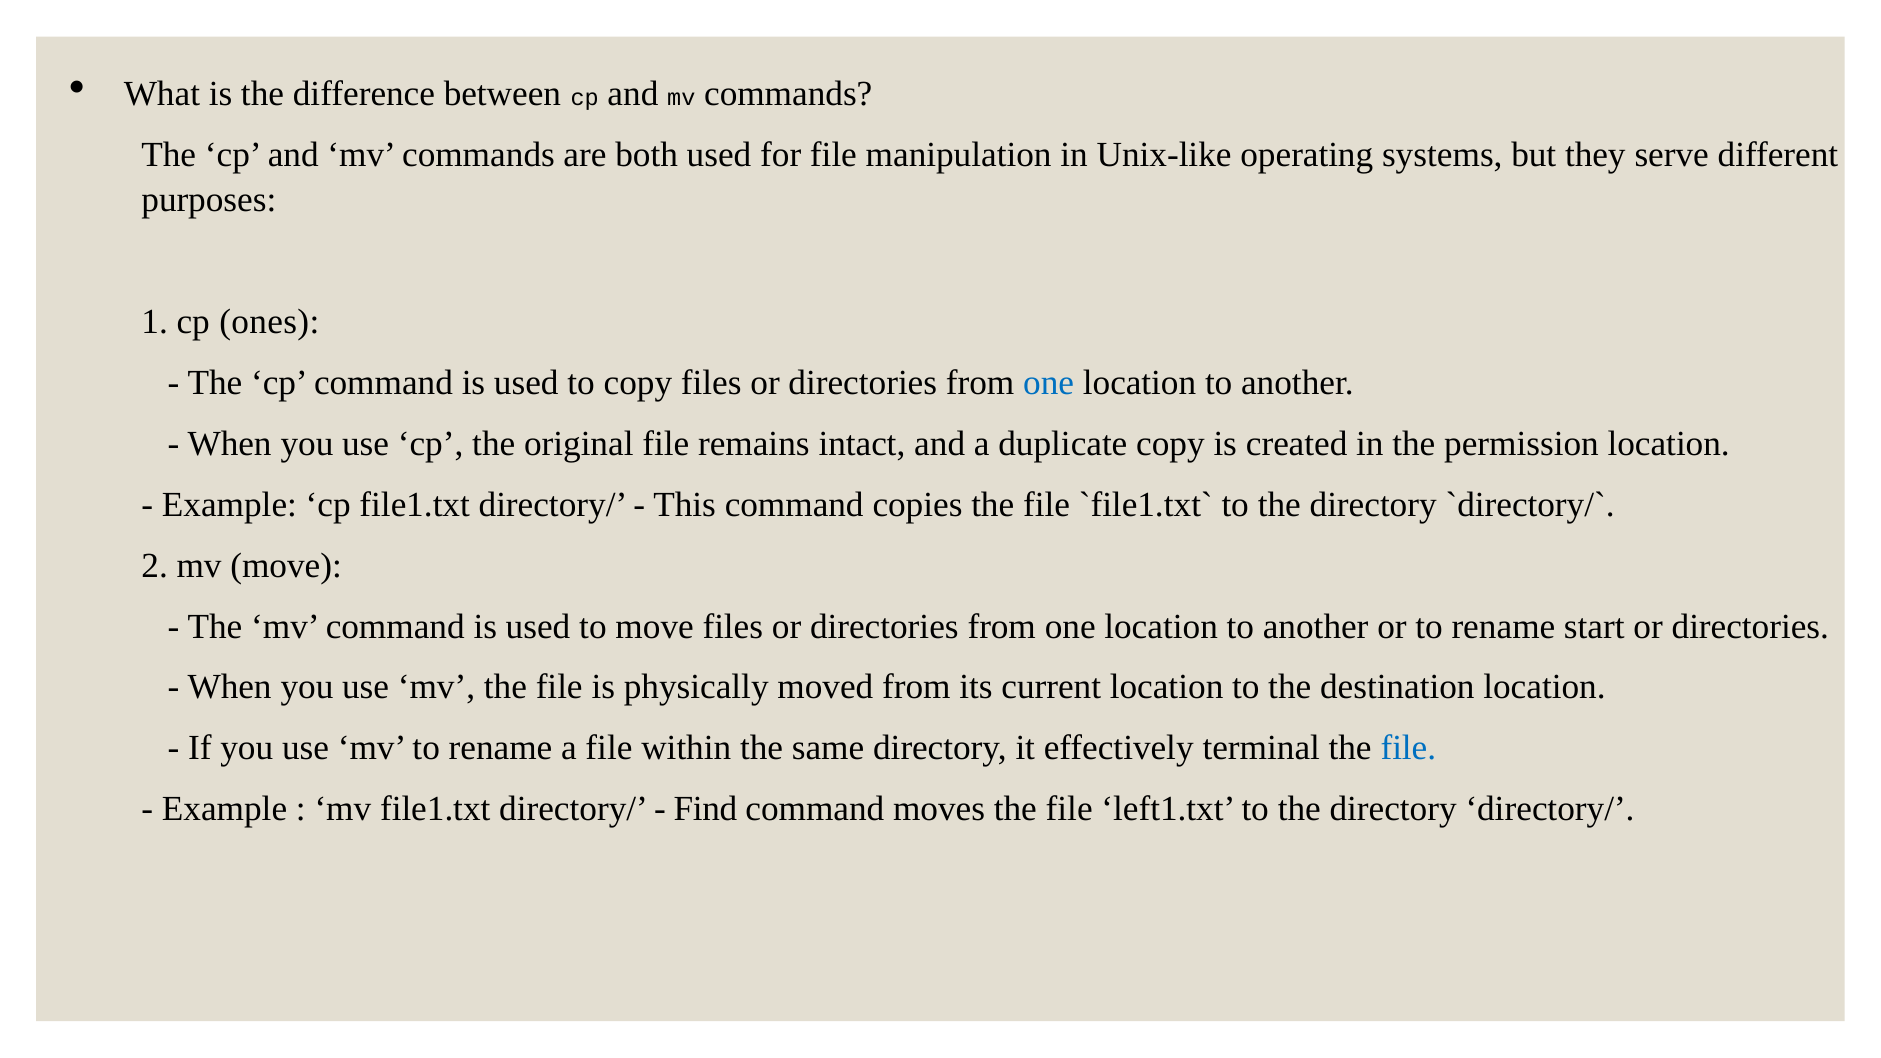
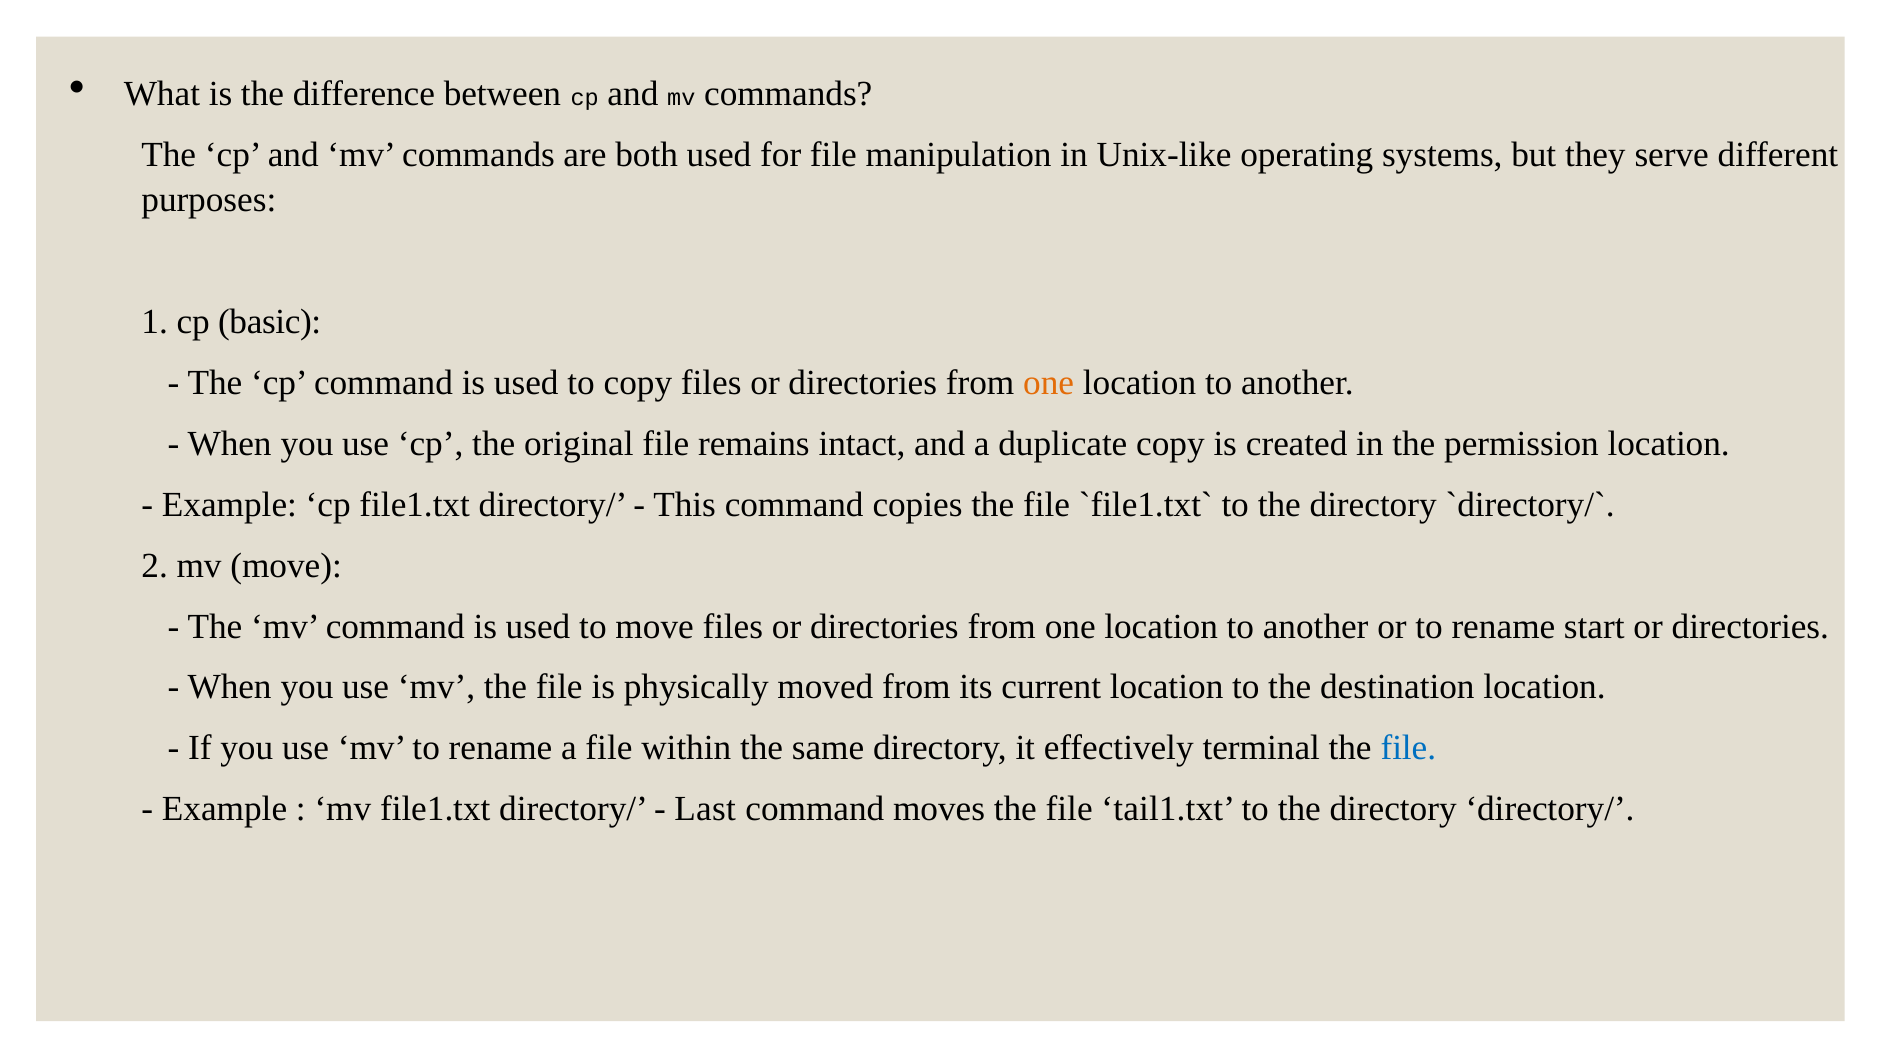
ones: ones -> basic (270, 322)
one colour: blue -> orange (1049, 383)
Find: Find -> Last (705, 809)
left1.txt: left1.txt -> tail1.txt (1168, 809)
